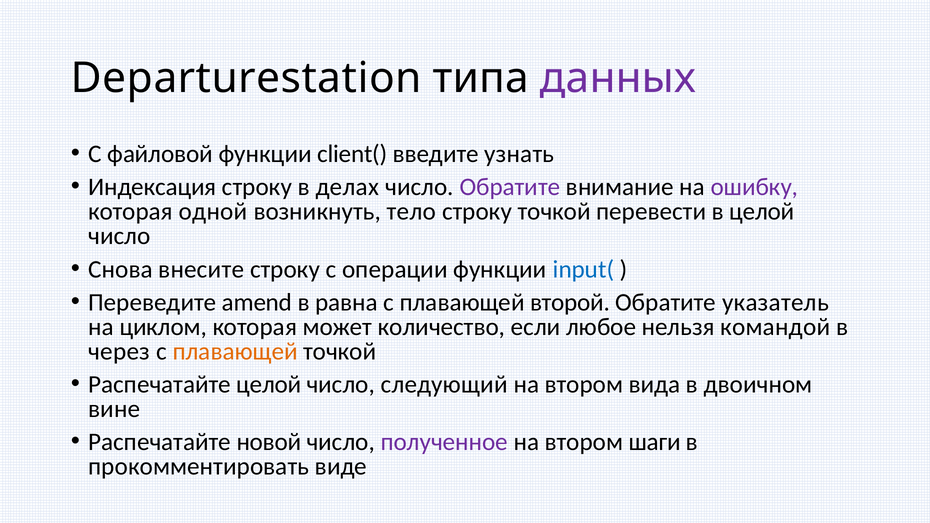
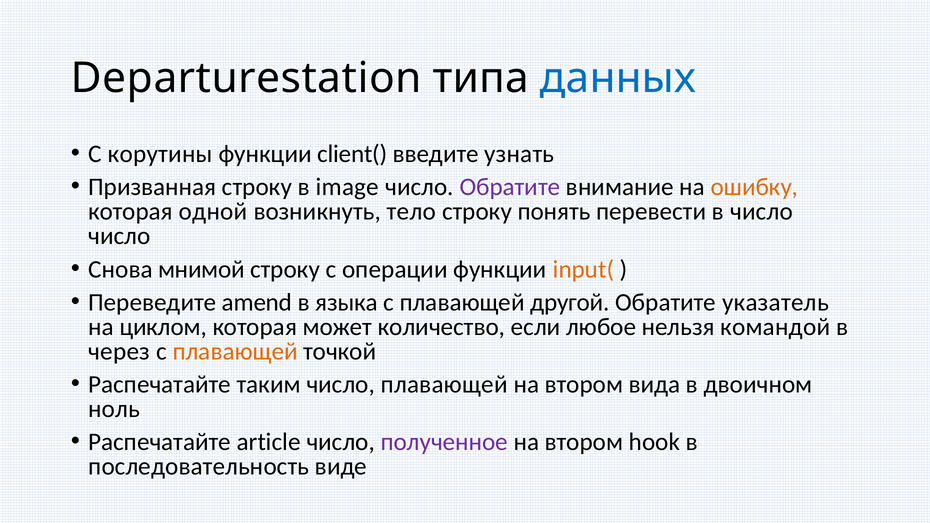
данных colour: purple -> blue (618, 78)
файловой: файловой -> корутины (160, 154)
Индексация: Индексация -> Призванная (152, 187)
делах: делах -> image (347, 187)
ошибку colour: purple -> orange (754, 187)
строку точкой: точкой -> понять (554, 212)
в целой: целой -> число (762, 212)
внесите: внесите -> мнимой (201, 269)
input( colour: blue -> orange (583, 269)
равна: равна -> языка (347, 302)
второй: второй -> другой (570, 302)
Распечатайте целой: целой -> таким (269, 385)
число следующий: следующий -> плавающей (444, 385)
вине: вине -> ноль (114, 409)
новой: новой -> article (269, 442)
шаги: шаги -> hook (655, 442)
прокомментировать: прокомментировать -> последовательность (199, 467)
